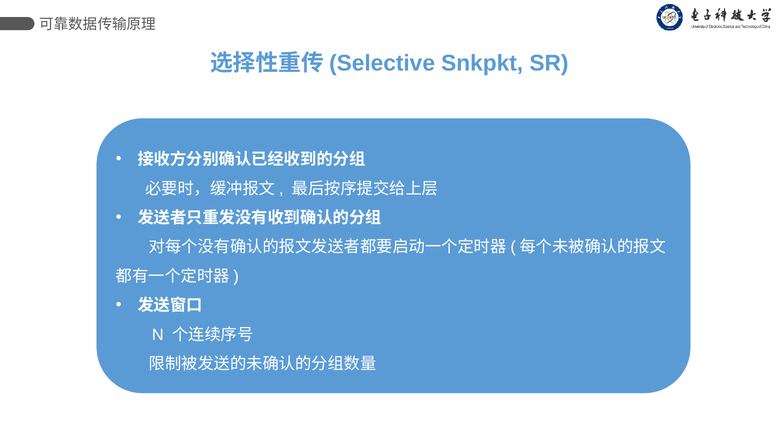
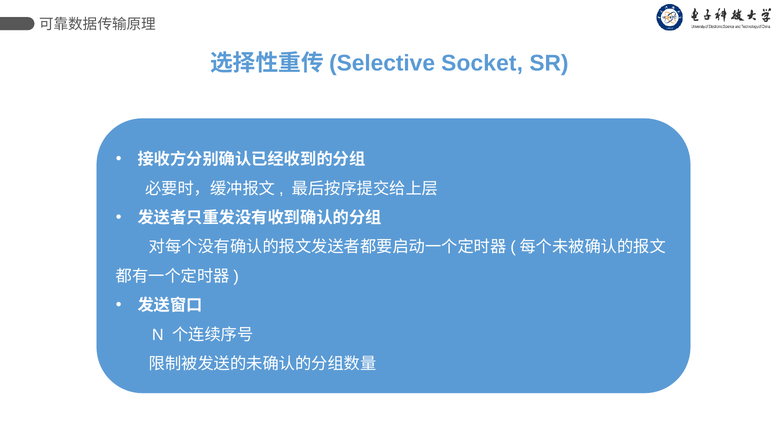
Snkpkt: Snkpkt -> Socket (482, 63)
